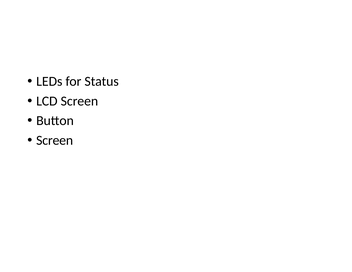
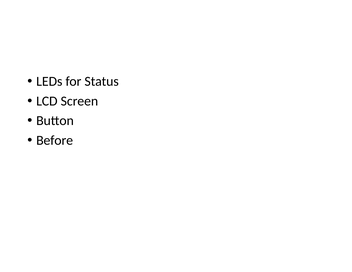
Screen: Screen -> Before (55, 140)
